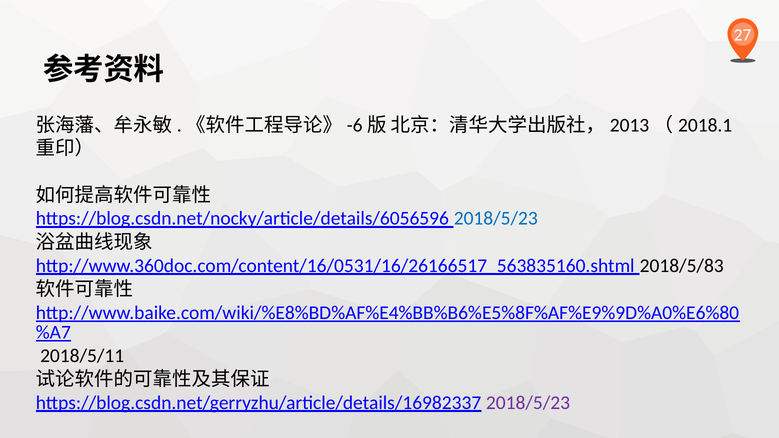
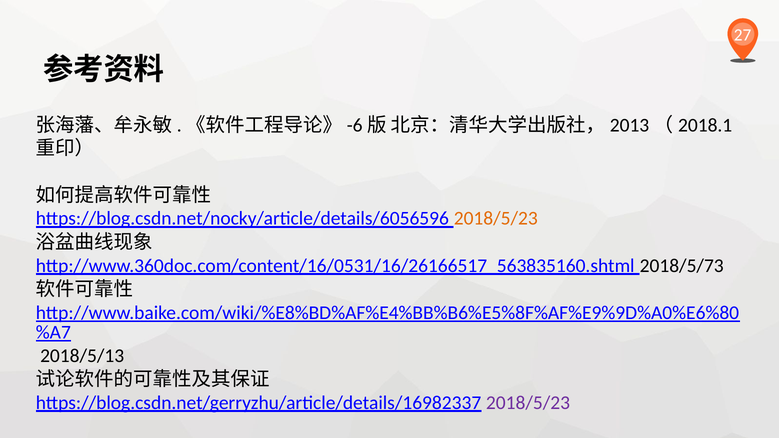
2018/5/23 colour: blue -> orange (496, 219)
2018/5/83: 2018/5/83 -> 2018/5/73 (682, 266)
2018/5/11: 2018/5/11 -> 2018/5/13 (82, 356)
